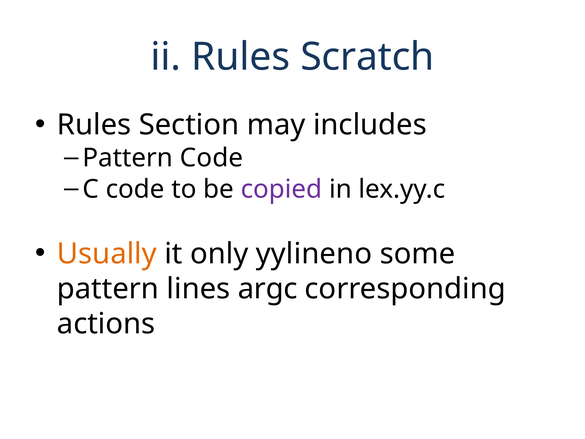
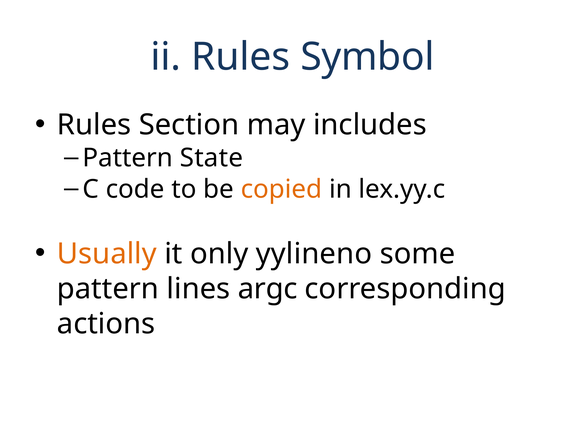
Scratch: Scratch -> Symbol (367, 57)
Pattern Code: Code -> State (211, 158)
copied colour: purple -> orange (281, 189)
